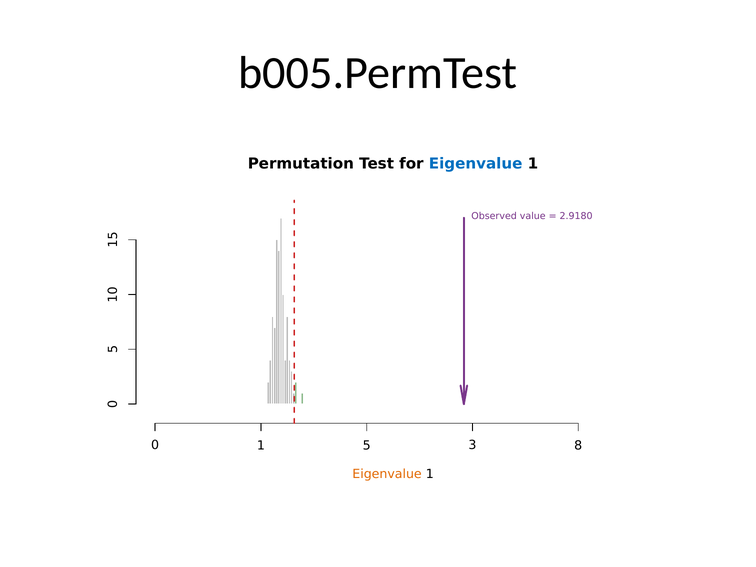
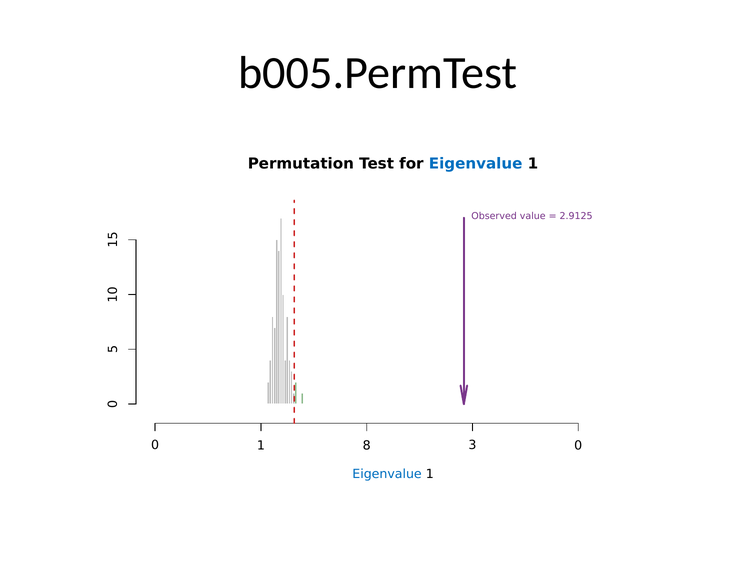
2.9180: 2.9180 -> 2.9125 (576, 216)
5: 5 -> 8 (367, 445)
3 8: 8 -> 0 (578, 446)
Eigenvalue colour: orange -> blue (387, 474)
